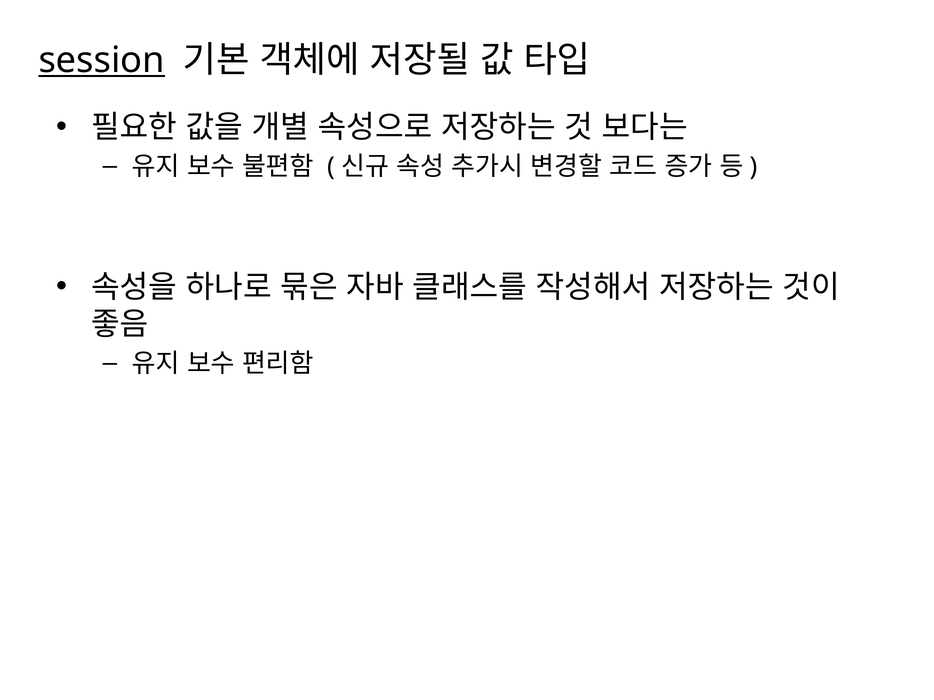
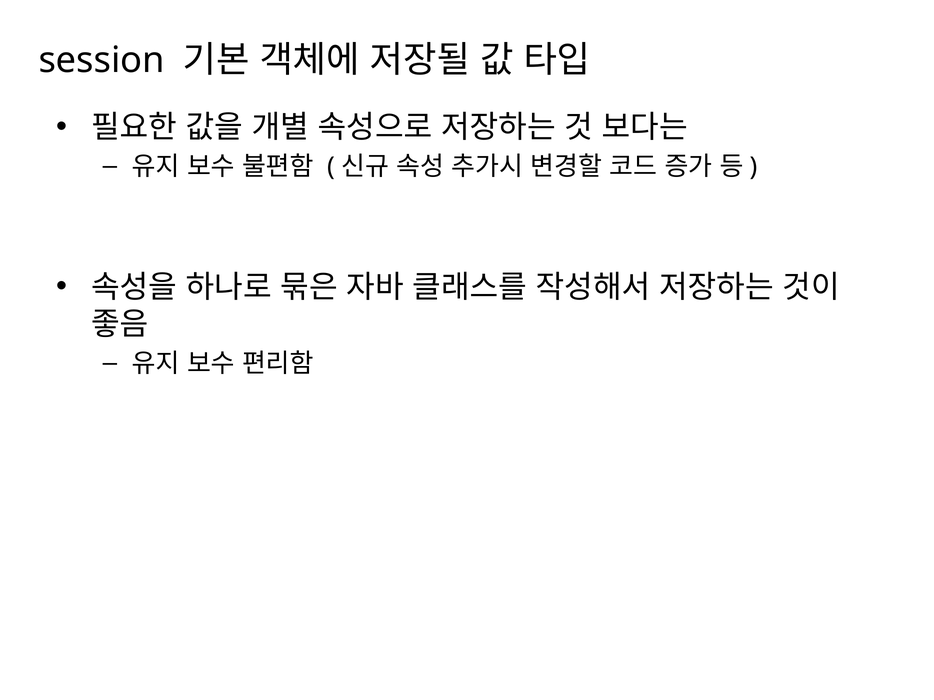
session underline: present -> none (102, 60)
